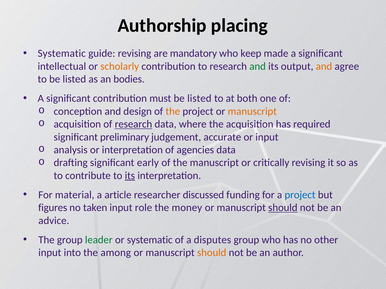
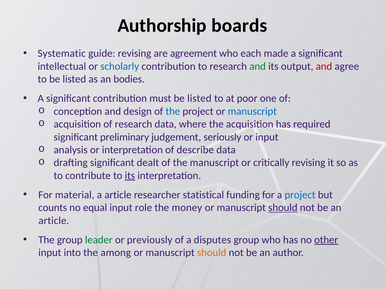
placing: placing -> boards (239, 26)
mandatory: mandatory -> agreement (193, 54)
keep: keep -> each (251, 54)
scholarly colour: orange -> blue (120, 66)
and colour: orange -> red (324, 66)
both: both -> poor (247, 99)
the colour: orange -> blue (173, 111)
manuscript colour: orange -> blue (252, 111)
research underline: present -> none (133, 124)
accurate: accurate -> seriously (222, 137)
agencies: agencies -> describe (195, 150)
early: early -> dealt (148, 163)
discussed: discussed -> statistical (203, 195)
figures: figures -> counts (53, 208)
taken: taken -> equal (95, 208)
advice: advice -> article (54, 221)
or systematic: systematic -> previously (150, 240)
other underline: none -> present (326, 240)
